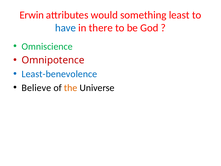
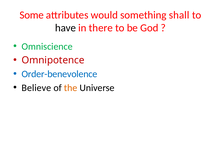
Erwin: Erwin -> Some (32, 15)
least: least -> shall (179, 15)
have colour: blue -> black (66, 28)
Least-benevolence: Least-benevolence -> Order-benevolence (59, 74)
